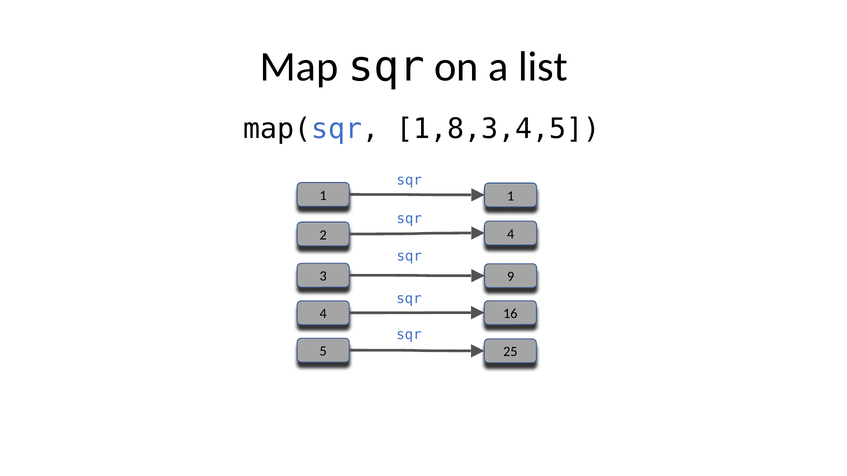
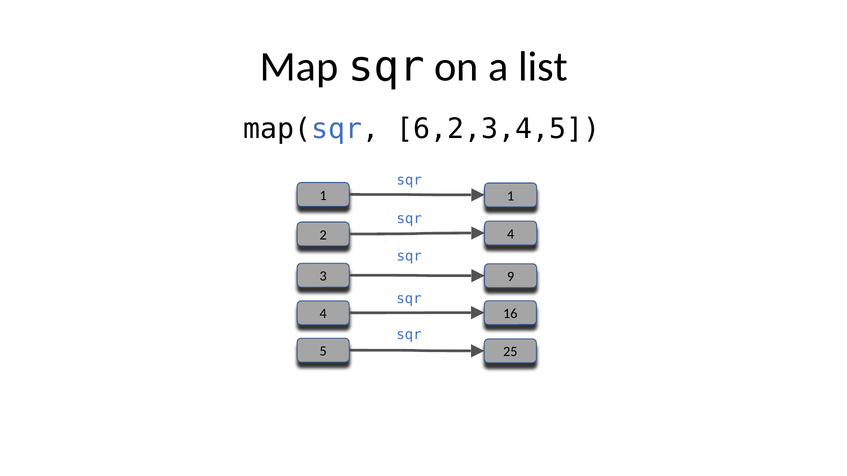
1,8,3,4,5: 1,8,3,4,5 -> 6,2,3,4,5 (498, 129)
